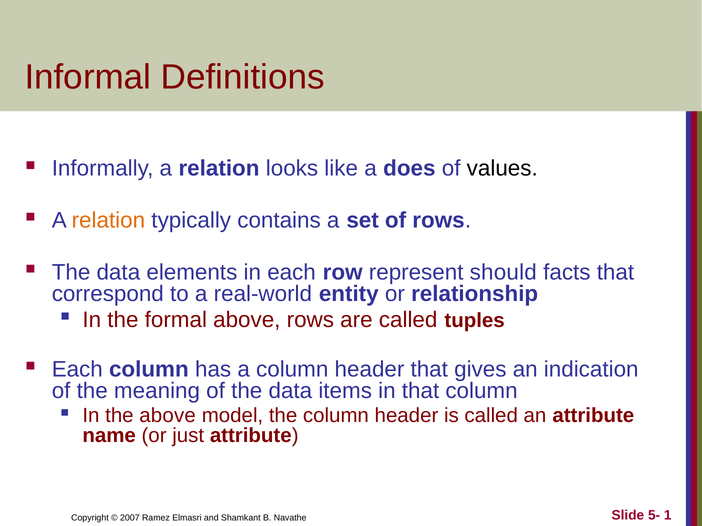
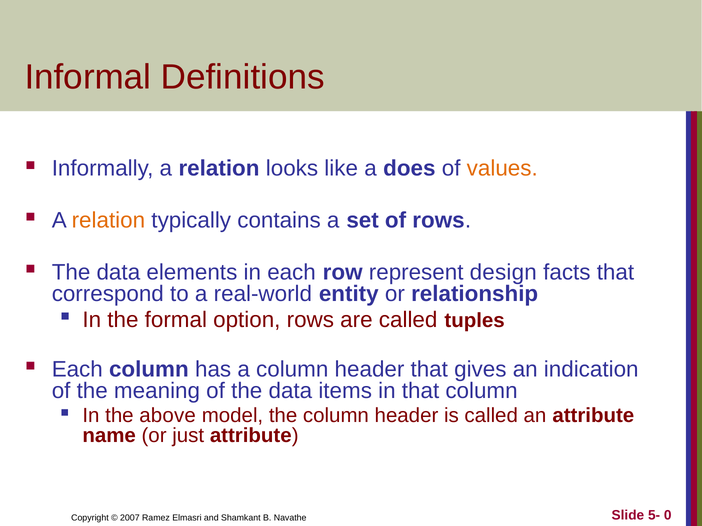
values colour: black -> orange (502, 169)
should: should -> design (503, 273)
formal above: above -> option (247, 320)
1: 1 -> 0 (668, 516)
